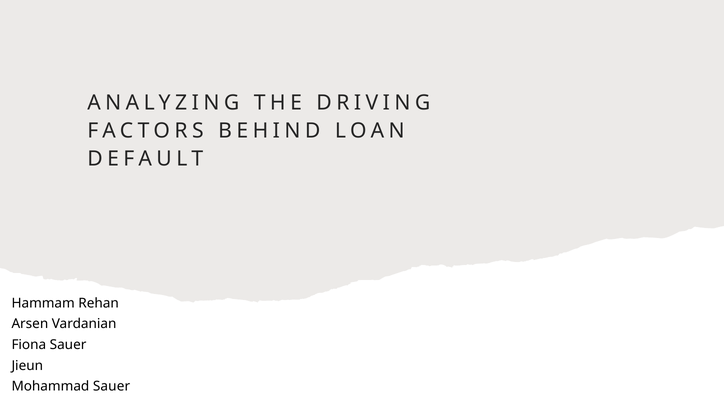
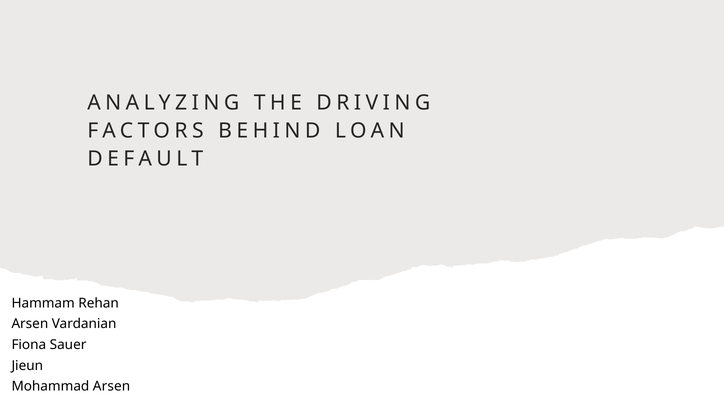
Mohammad Sauer: Sauer -> Arsen (112, 387)
